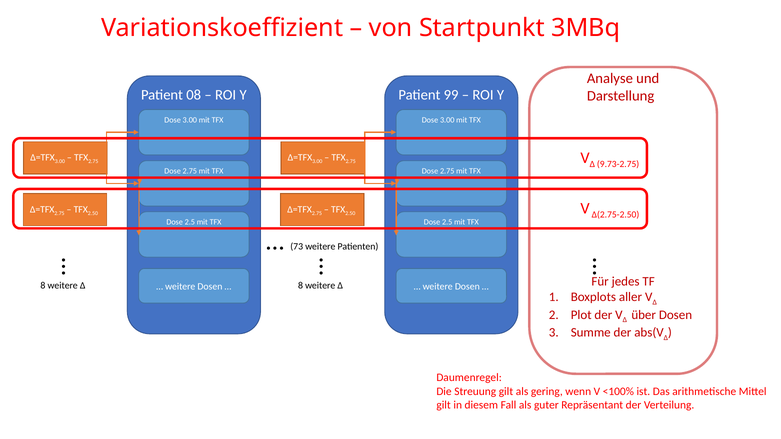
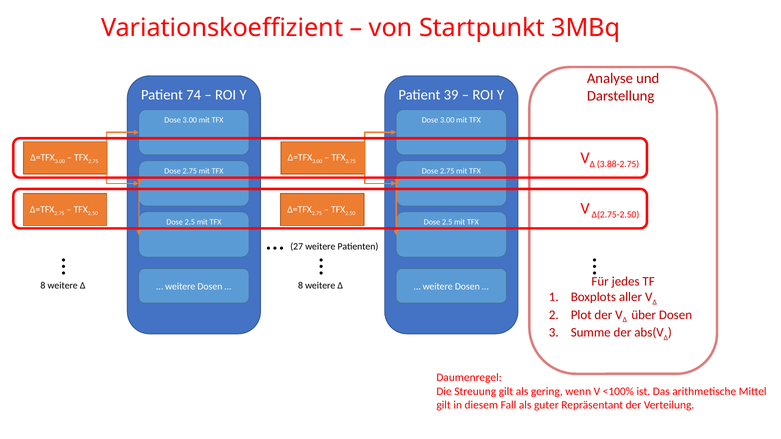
08: 08 -> 74 (194, 95)
99: 99 -> 39 (451, 95)
9.73-2.75: 9.73-2.75 -> 3.88-2.75 (618, 164)
73: 73 -> 27 (297, 247)
